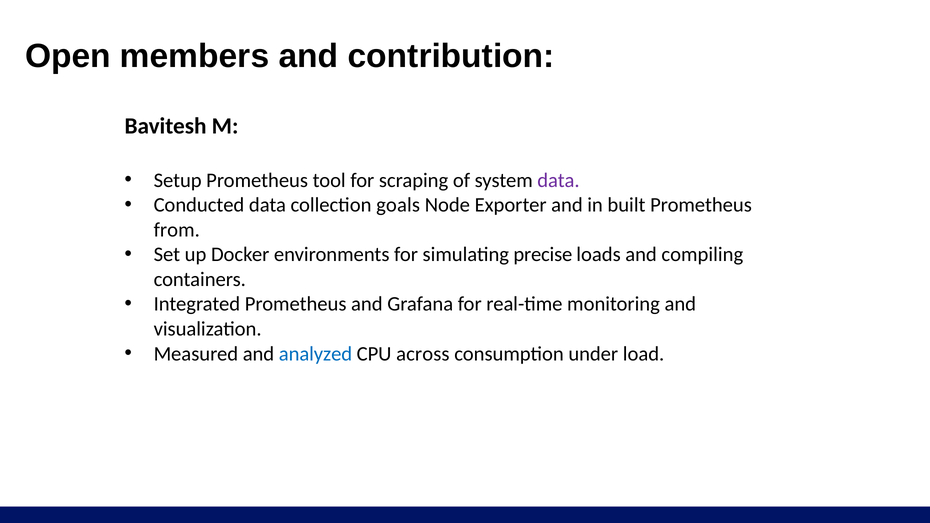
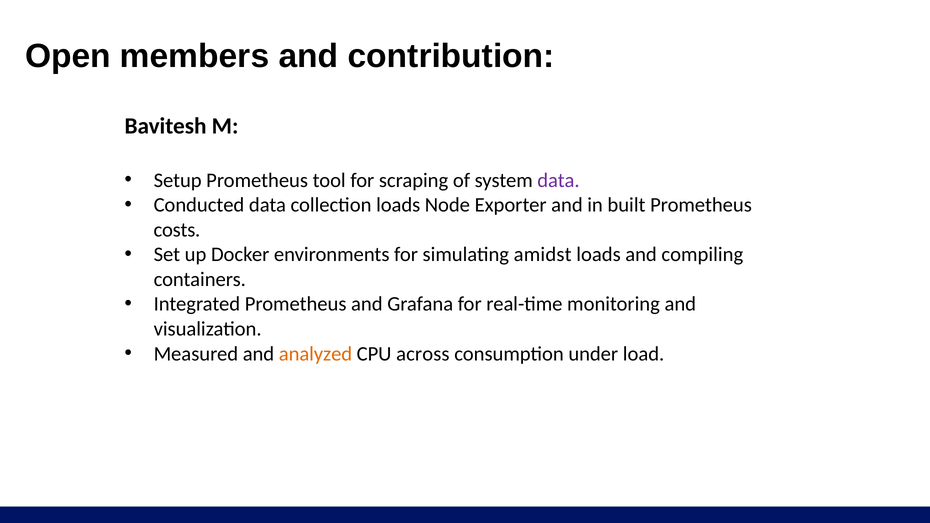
collection goals: goals -> loads (398, 205)
from: from -> costs (177, 230)
precise: precise -> amidst (543, 255)
analyzed colour: blue -> orange (316, 354)
